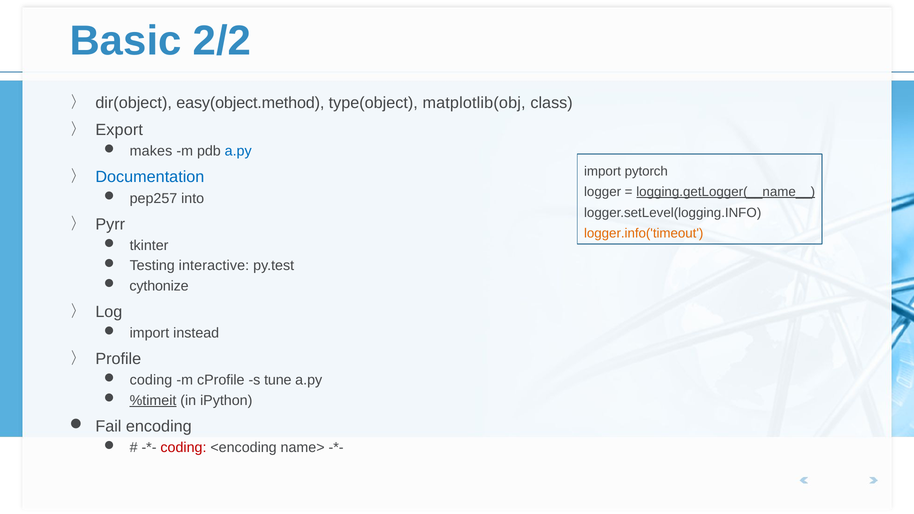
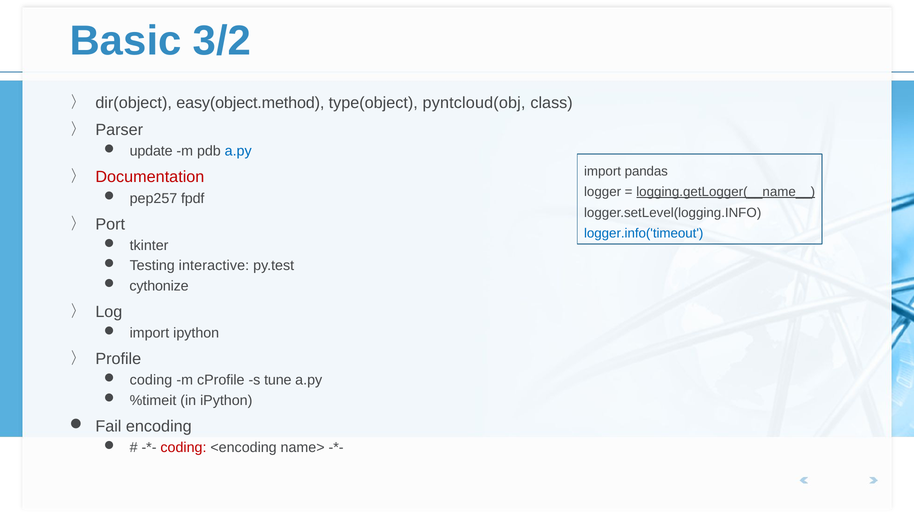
2/2: 2/2 -> 3/2 (222, 41)
matplotlib(obj: matplotlib(obj -> pyntcloud(obj (474, 103)
Export: Export -> Parser (119, 130)
makes: makes -> update (151, 151)
pytorch: pytorch -> pandas (646, 171)
Documentation colour: blue -> red (150, 177)
into: into -> fpdf (193, 198)
Pyrr: Pyrr -> Port (110, 224)
logger.info('timeout colour: orange -> blue (644, 233)
import instead: instead -> ipython (196, 333)
%timeit underline: present -> none (153, 401)
